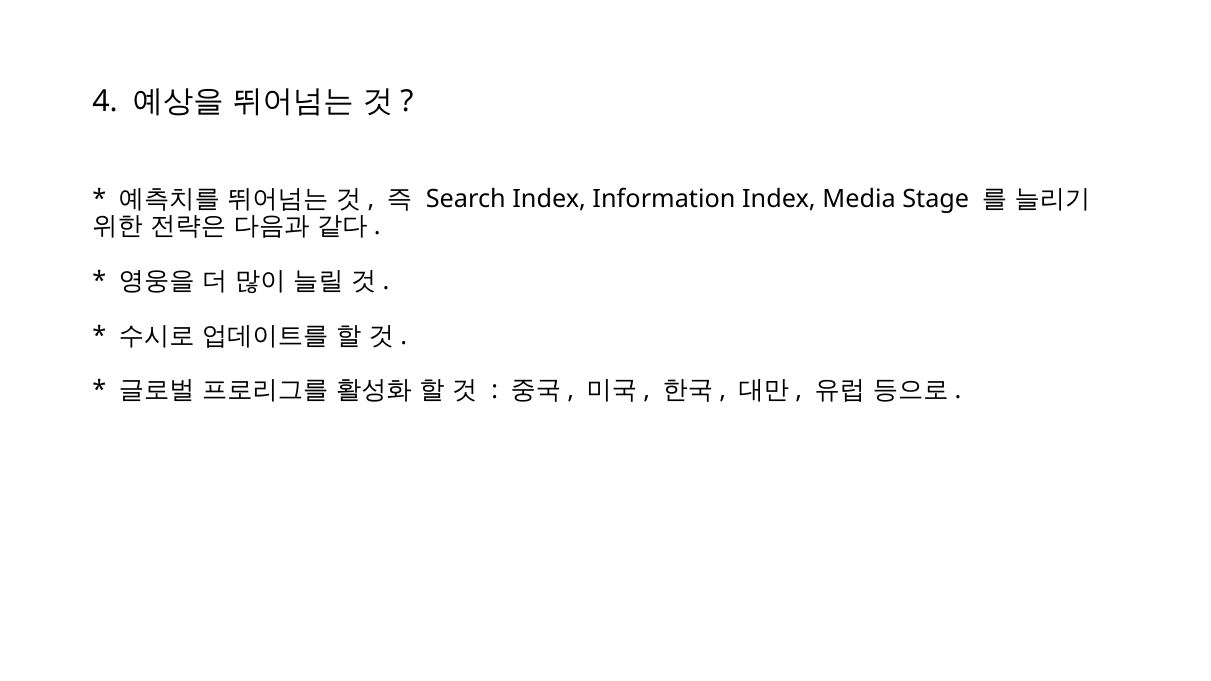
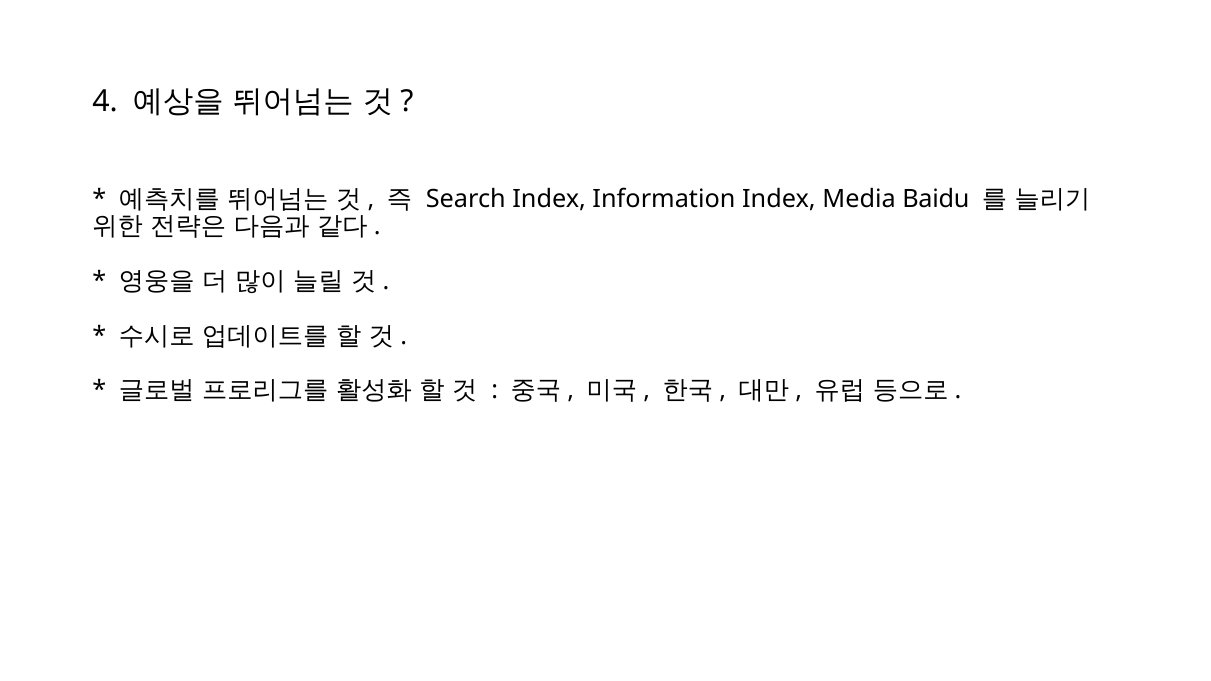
Stage: Stage -> Baidu (936, 199)
